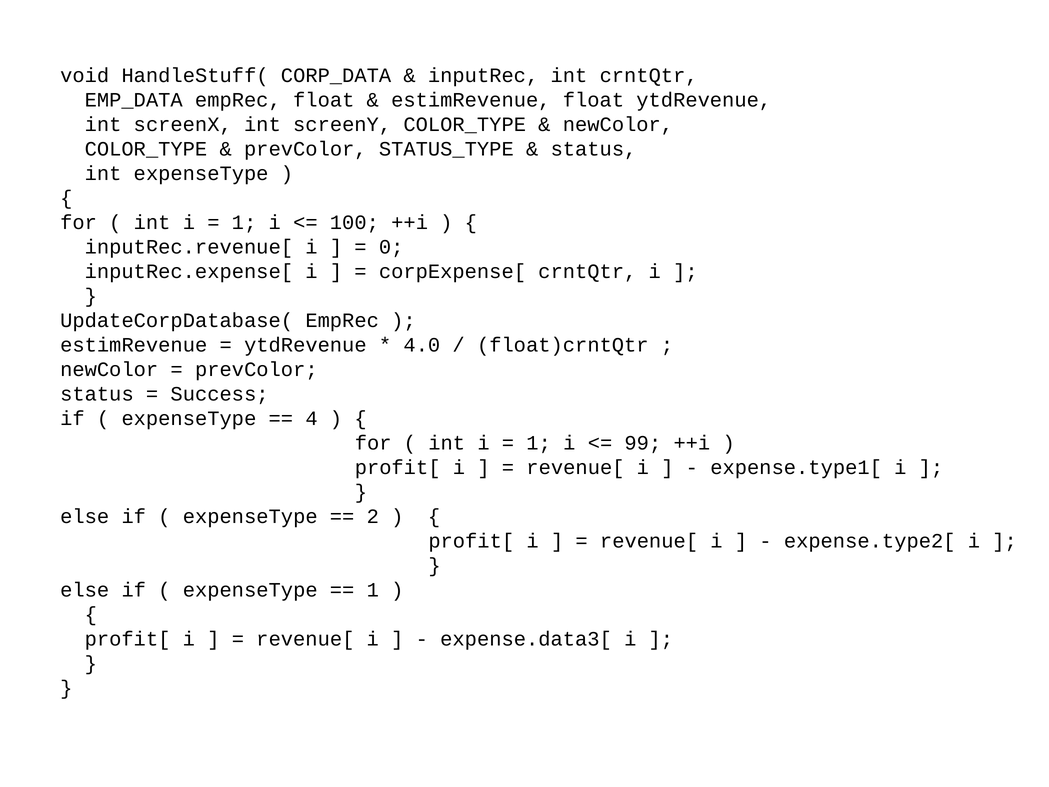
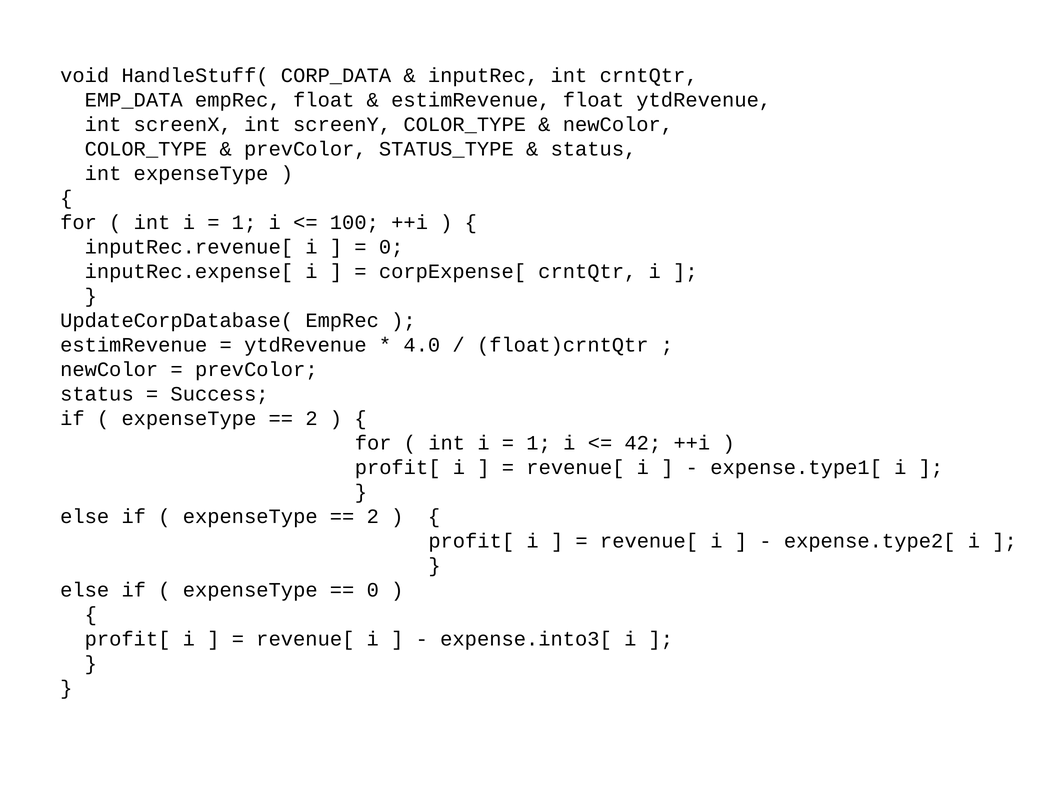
4: 4 -> 2 (312, 419)
99: 99 -> 42 (643, 443)
1: 1 -> 0 (373, 590)
expense.data3[: expense.data3[ -> expense.into3[ (526, 639)
